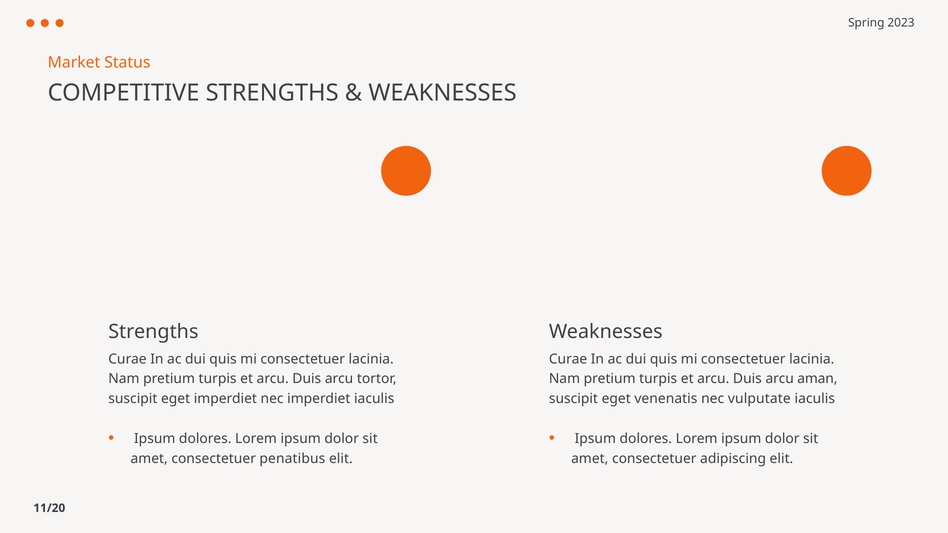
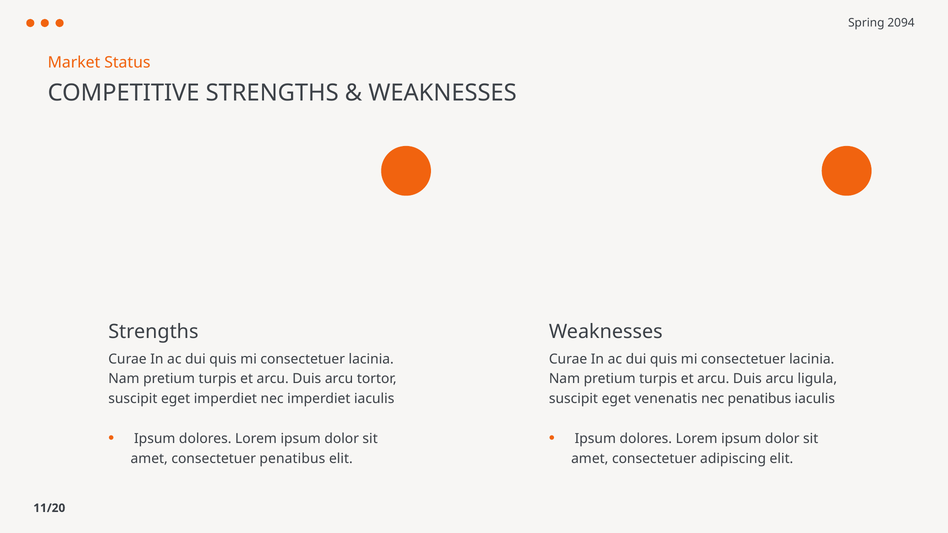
2023: 2023 -> 2094 (901, 23)
aman: aman -> ligula (817, 379)
nec vulputate: vulputate -> penatibus (759, 399)
